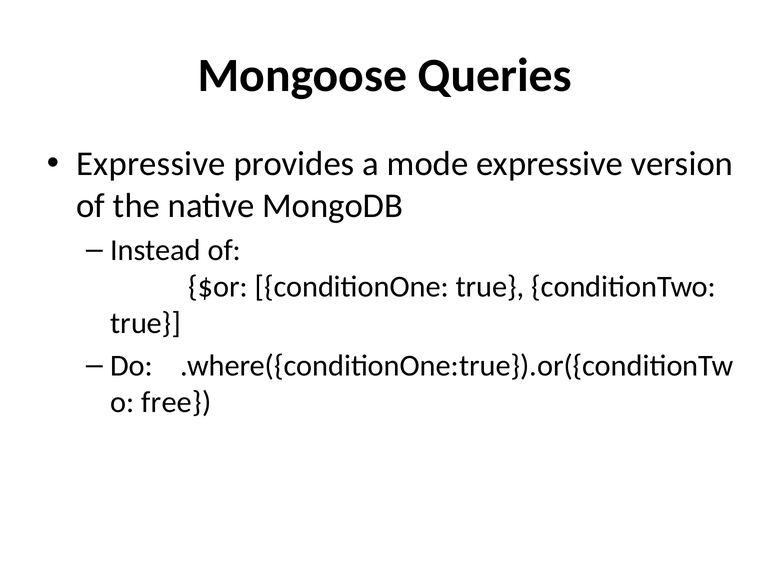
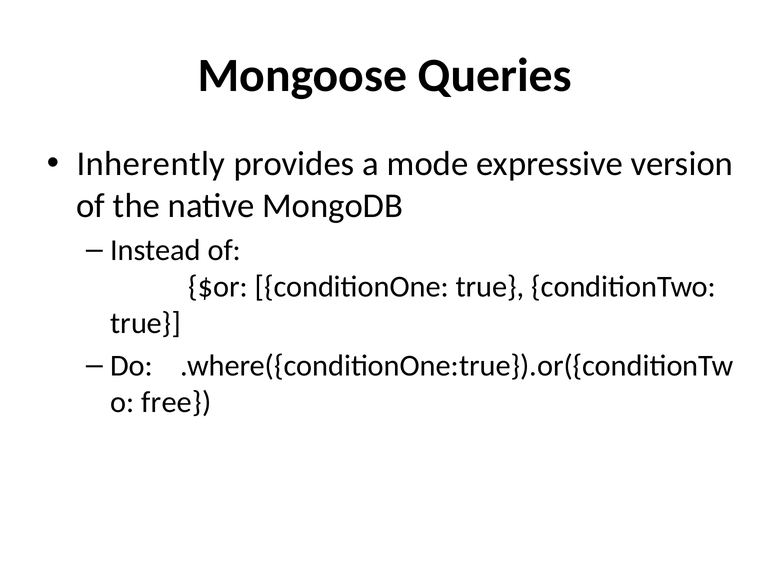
Expressive: Expressive -> Inherently (151, 164)
